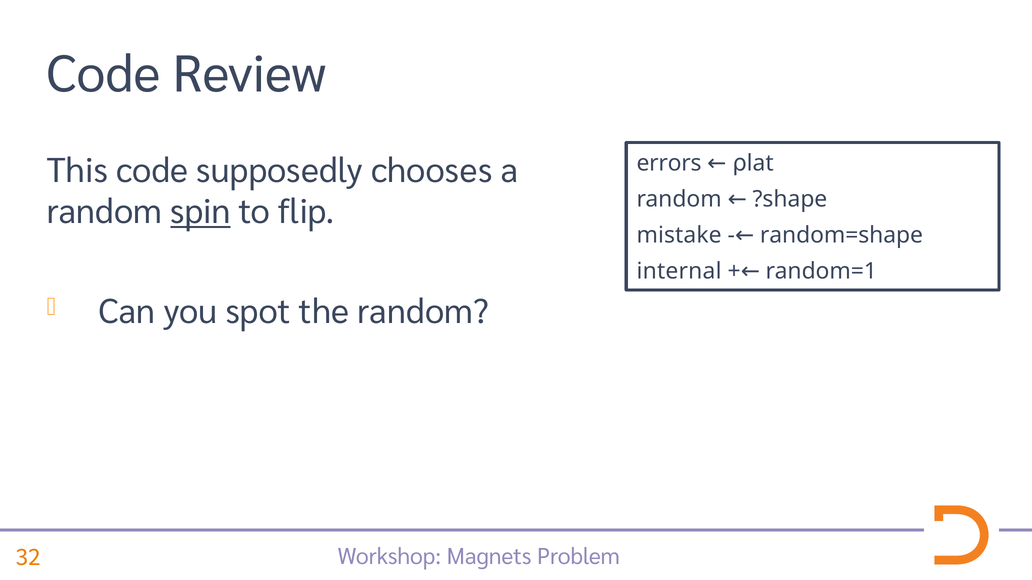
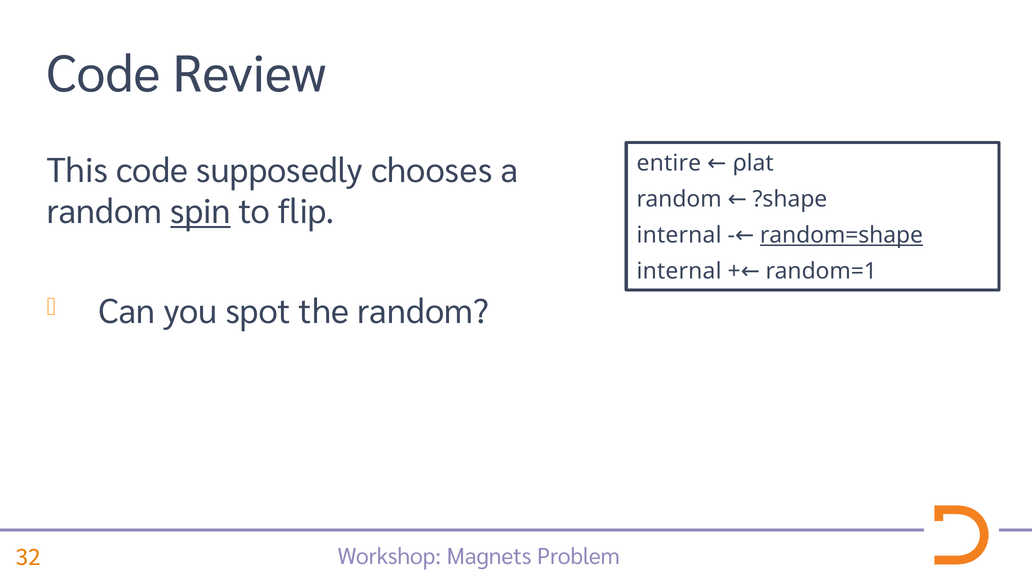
errors: errors -> entire (669, 163)
mistake: mistake -> internal (679, 236)
random=shape underline: none -> present (841, 236)
